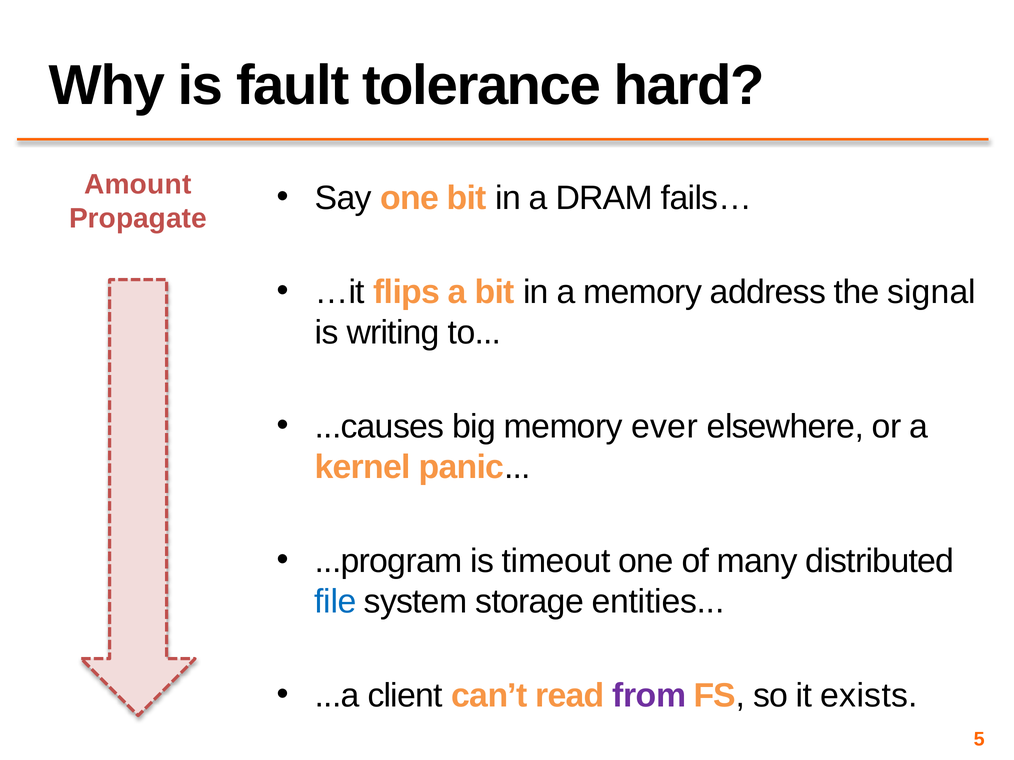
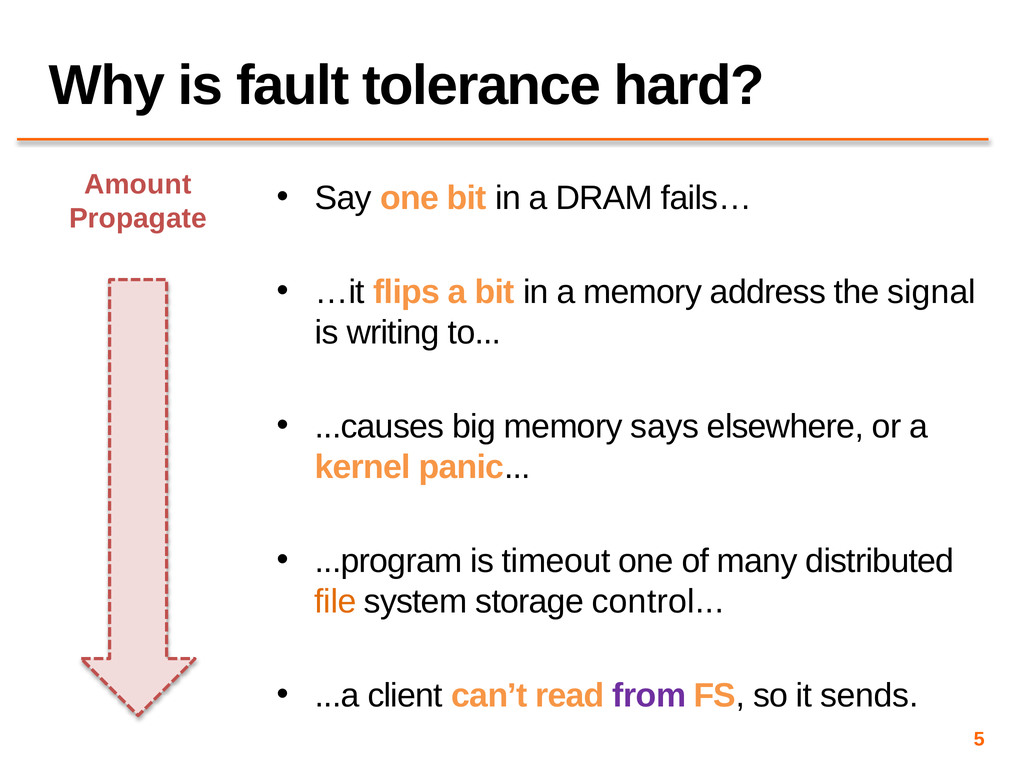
ever: ever -> says (665, 427)
file colour: blue -> orange (335, 602)
entities: entities -> control (658, 602)
exists: exists -> sends (869, 696)
